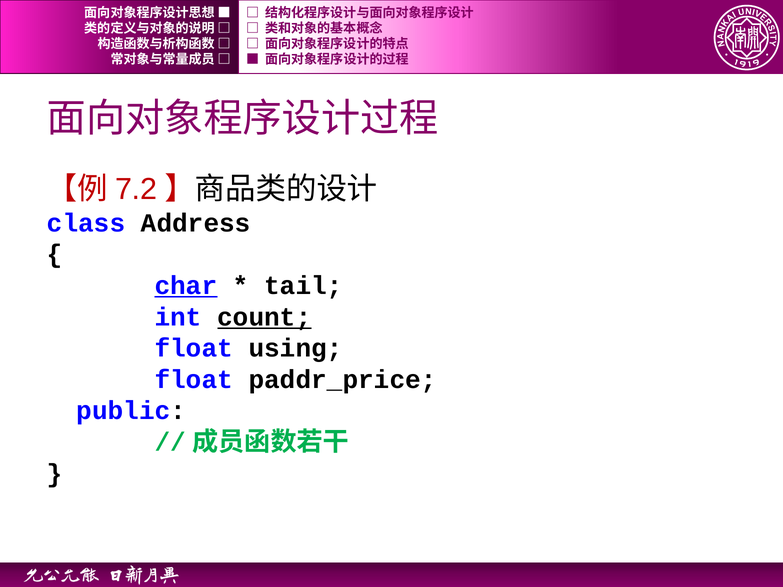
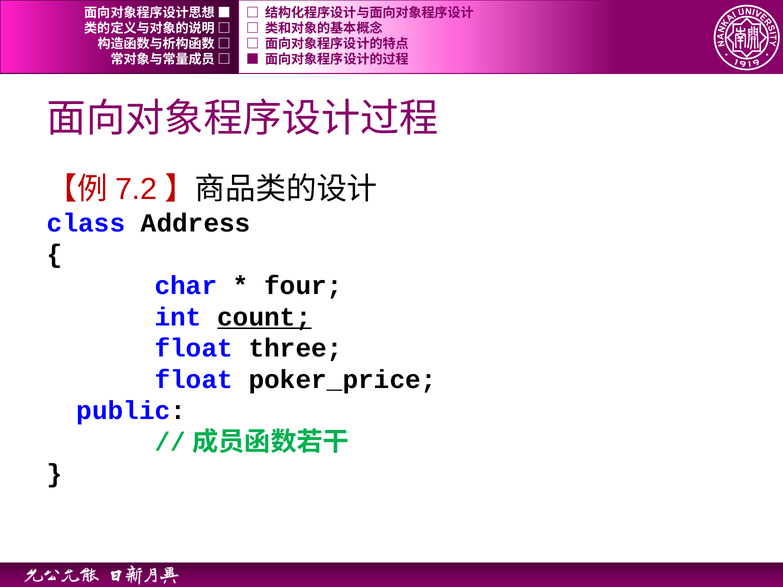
char underline: present -> none (186, 286)
tail: tail -> four (303, 286)
using: using -> three (296, 348)
paddr_price: paddr_price -> poker_price (343, 380)
